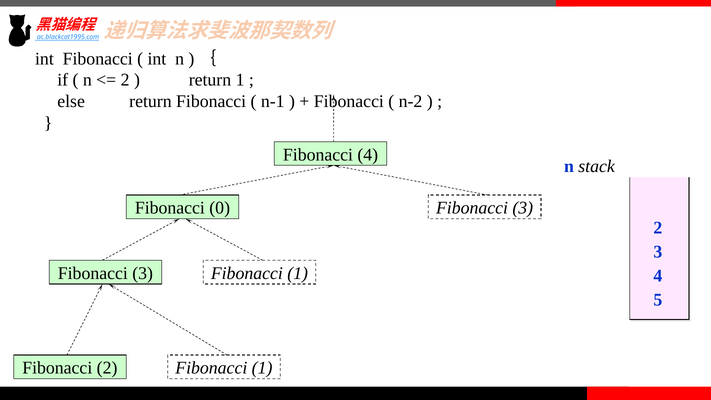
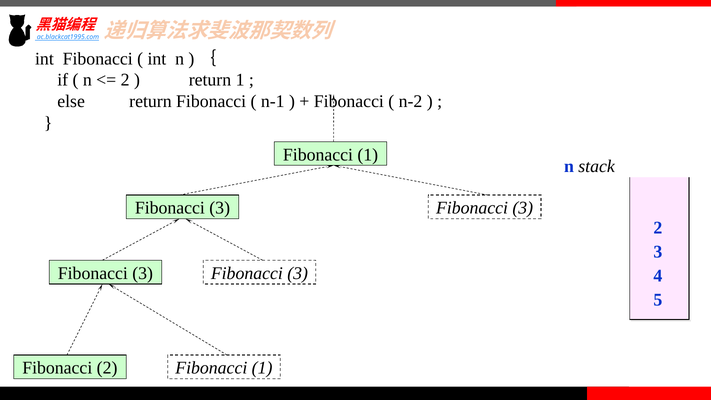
4: 4 -> 1 (368, 155)
0: 0 -> 3 (220, 208)
1: 1 -> 3 (298, 273)
